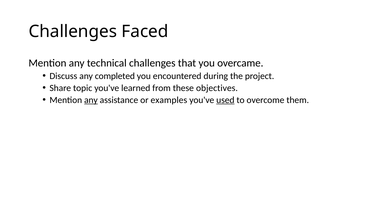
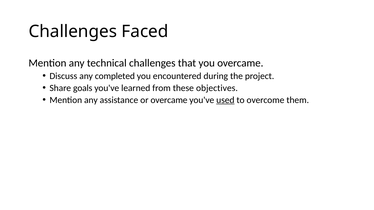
topic: topic -> goals (83, 88)
any underline: present -> none (91, 100)
or examples: examples -> overcame (169, 100)
